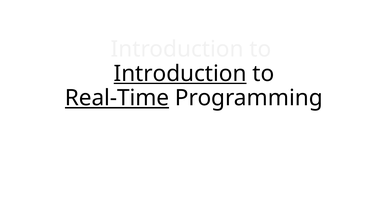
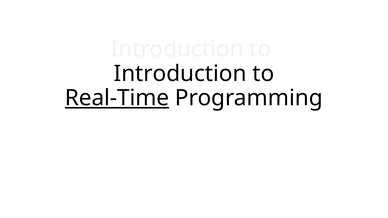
Introduction underline: present -> none (180, 74)
